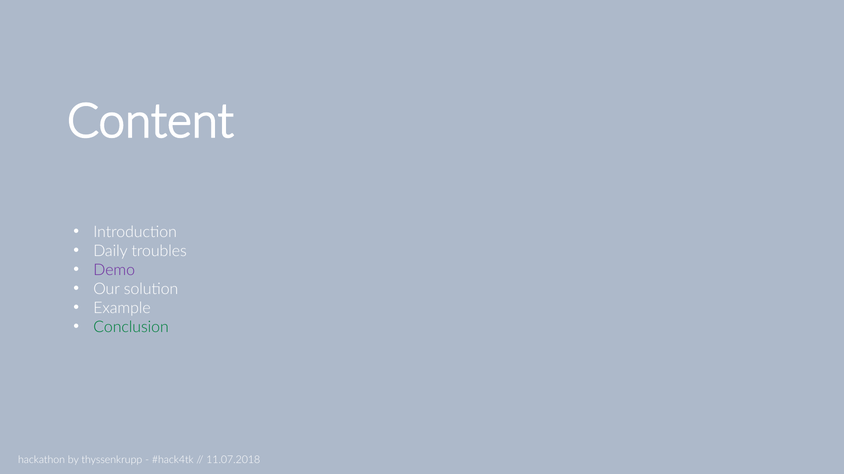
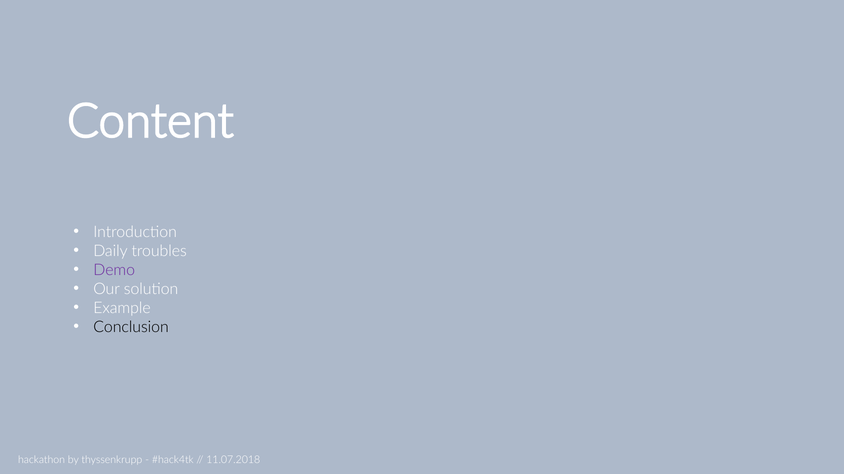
Conclusion colour: green -> black (131, 327)
